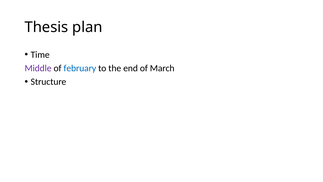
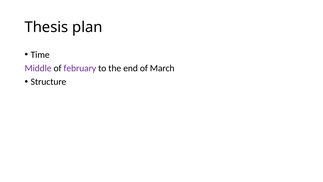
february colour: blue -> purple (80, 68)
